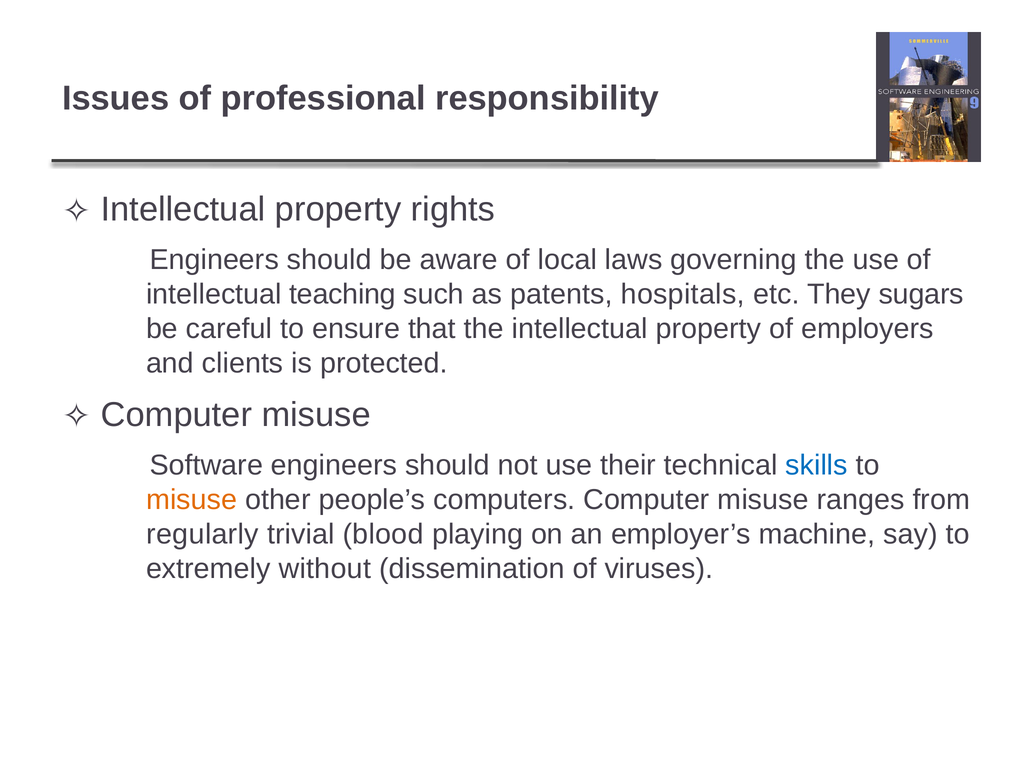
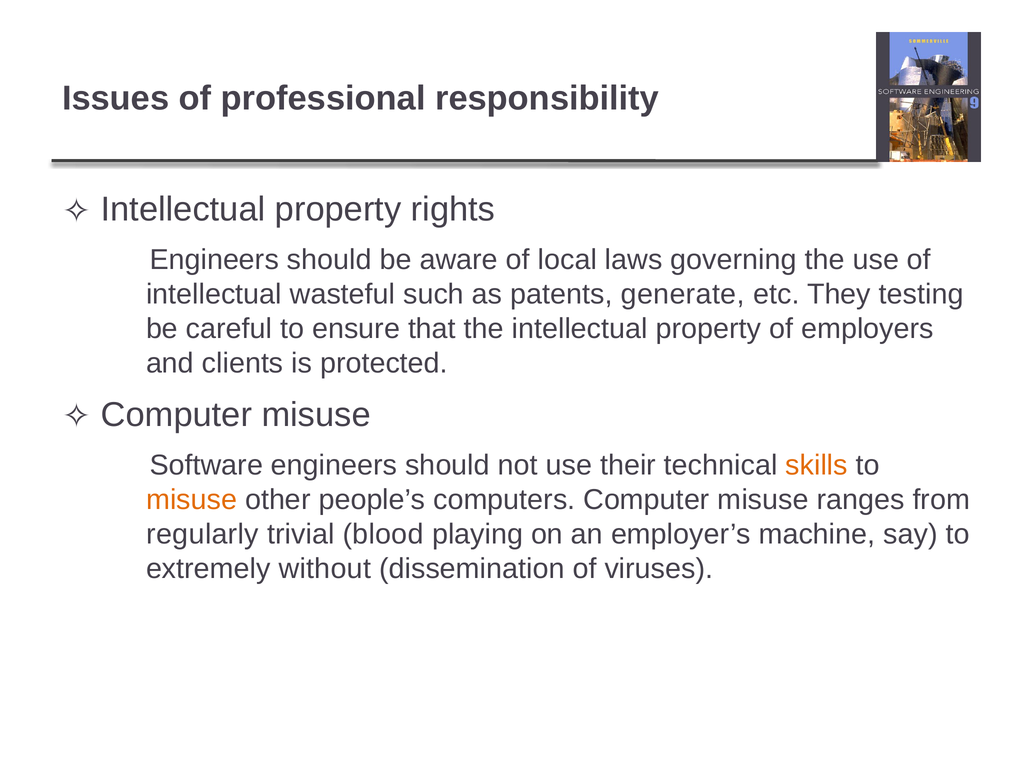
teaching: teaching -> wasteful (342, 294)
hospitals: hospitals -> generate (683, 294)
sugars: sugars -> testing (921, 294)
skills colour: blue -> orange (817, 465)
